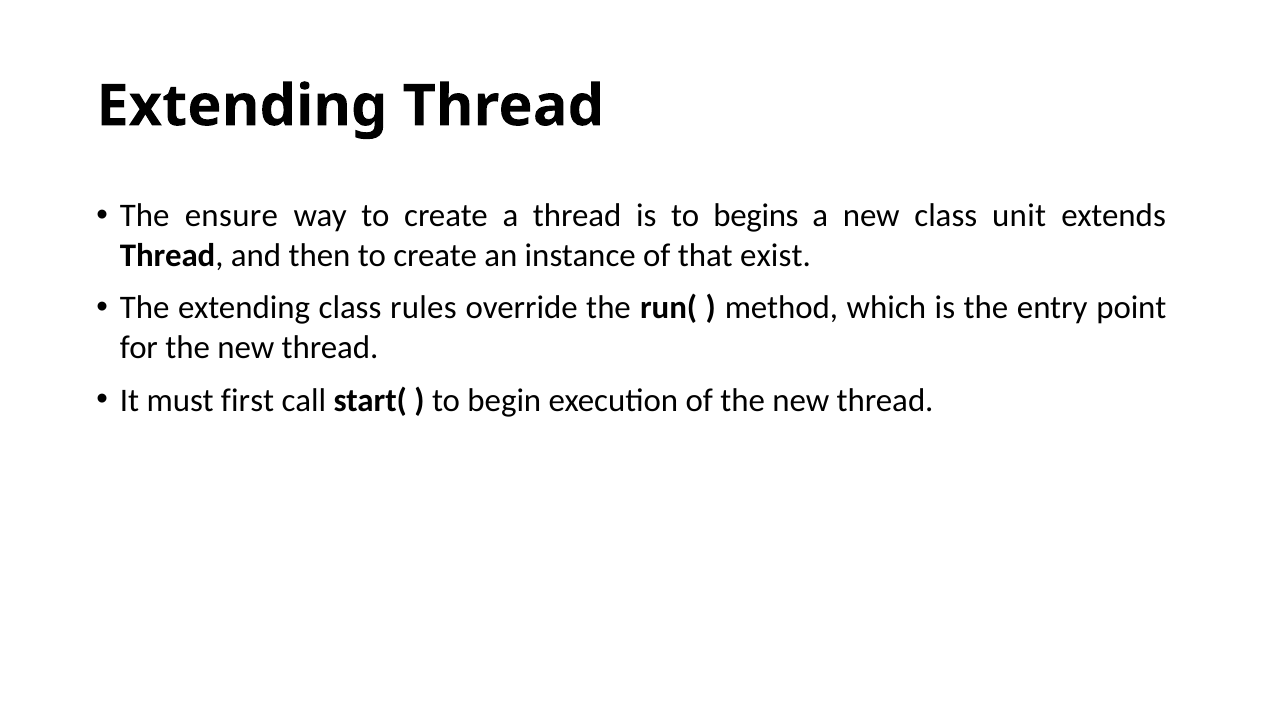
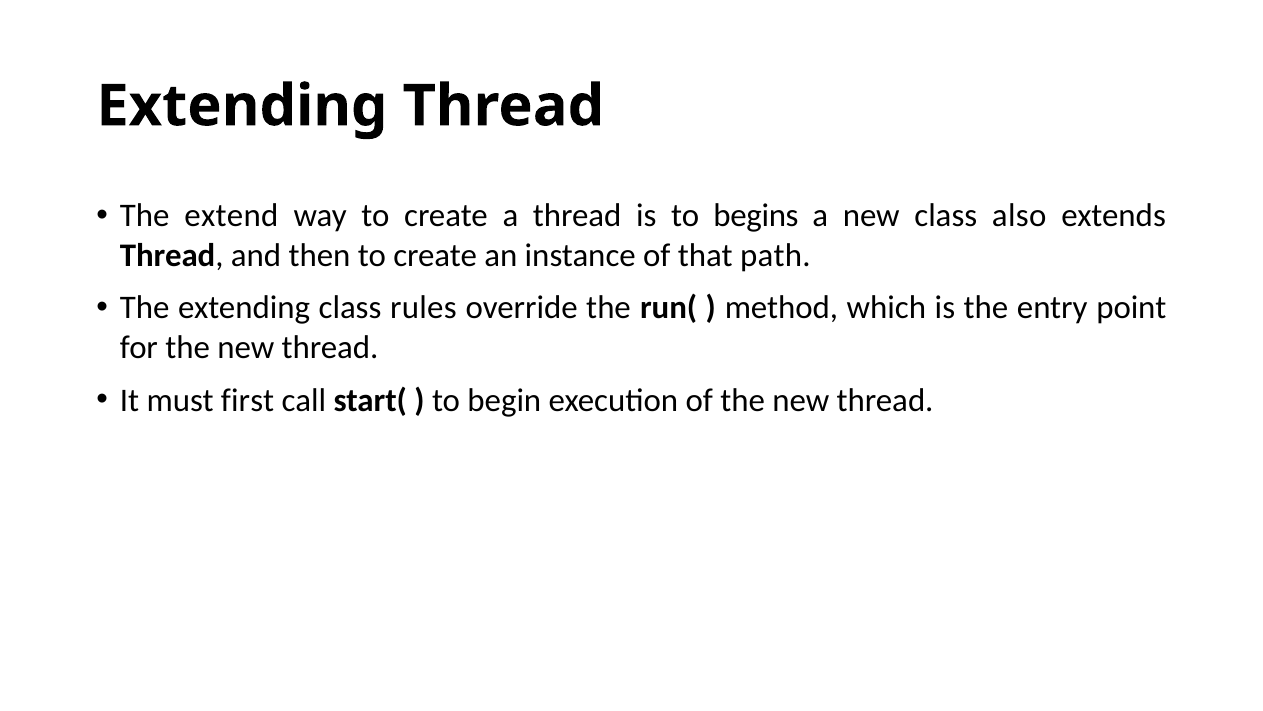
ensure: ensure -> extend (231, 216)
unit: unit -> also (1019, 216)
exist: exist -> path (775, 255)
